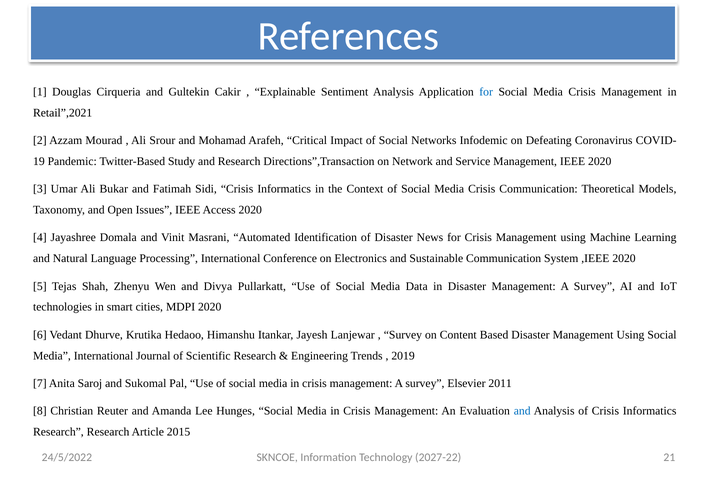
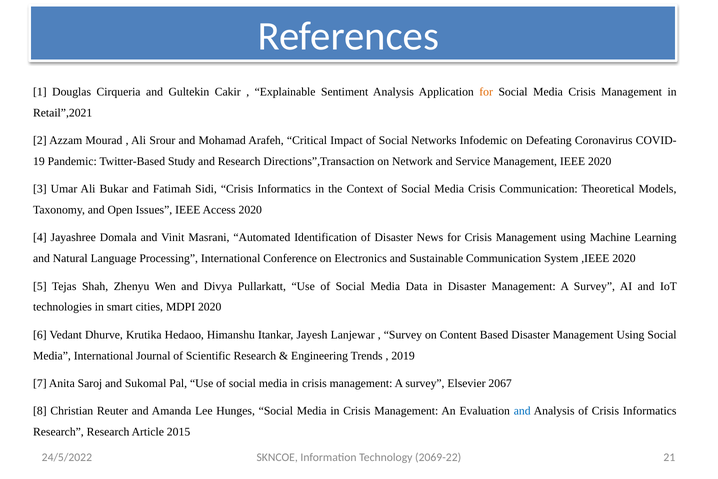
for colour: blue -> orange (486, 92)
2011: 2011 -> 2067 (500, 383)
2027-22: 2027-22 -> 2069-22 (438, 457)
